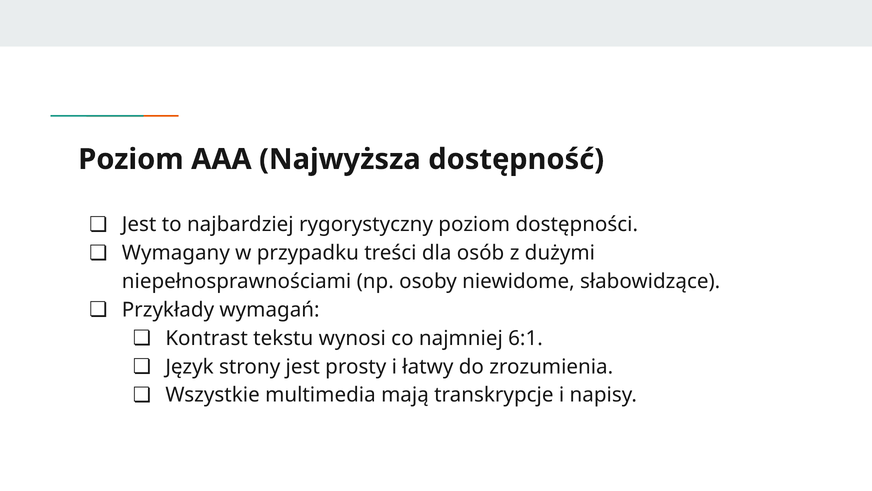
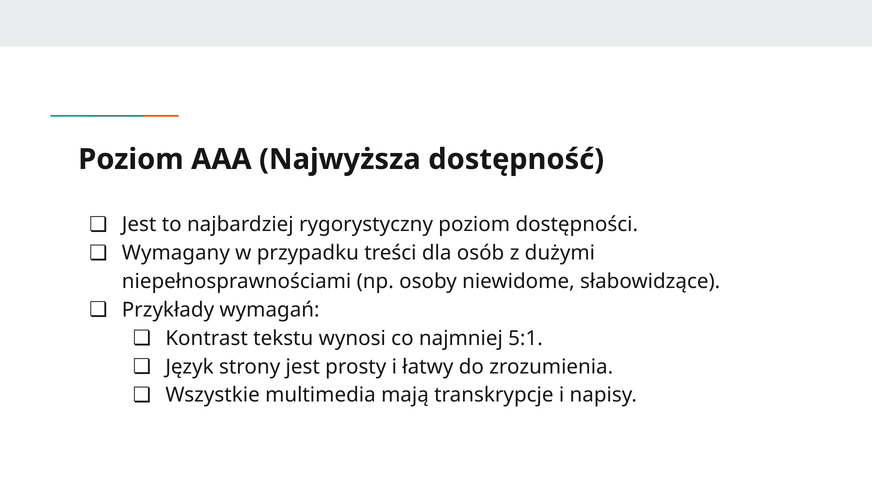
6:1: 6:1 -> 5:1 (526, 338)
